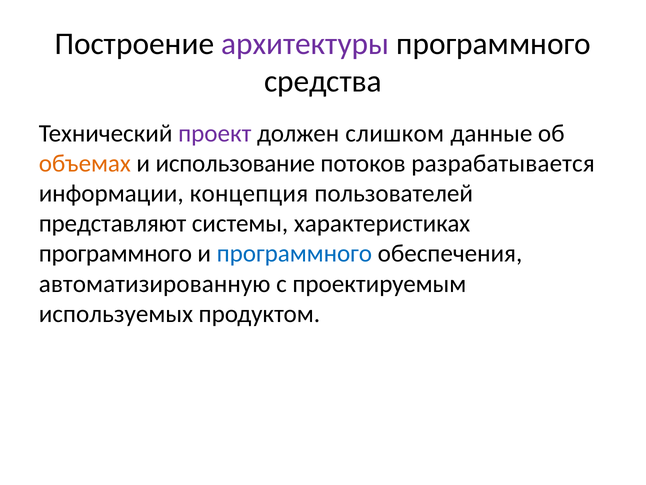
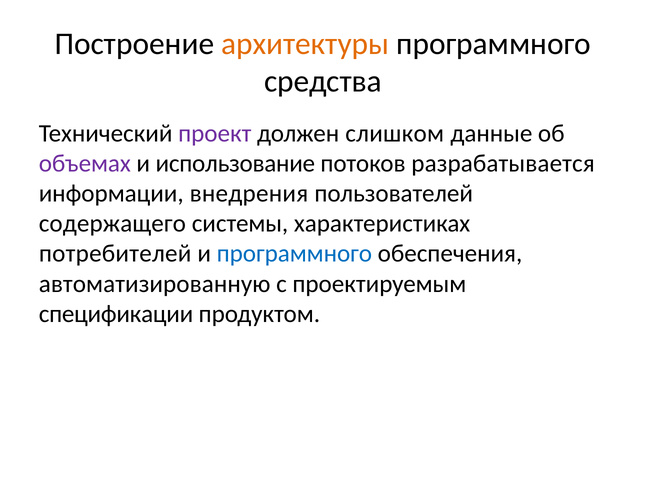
архитектуры colour: purple -> orange (305, 44)
объемах colour: orange -> purple (85, 163)
концепция: концепция -> внедрения (249, 193)
представляют: представляют -> содержащего (112, 223)
программного: программного -> потребителей (115, 253)
используемых: используемых -> спецификации (116, 314)
